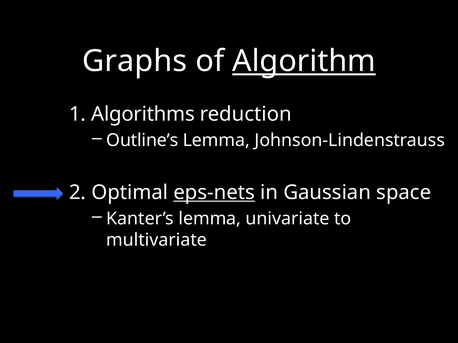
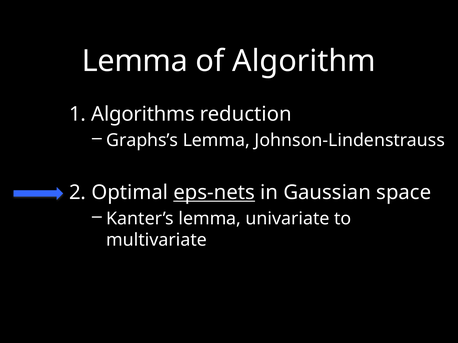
Graphs: Graphs -> Lemma (135, 61)
Algorithm underline: present -> none (304, 61)
Outline’s: Outline’s -> Graphs’s (142, 141)
